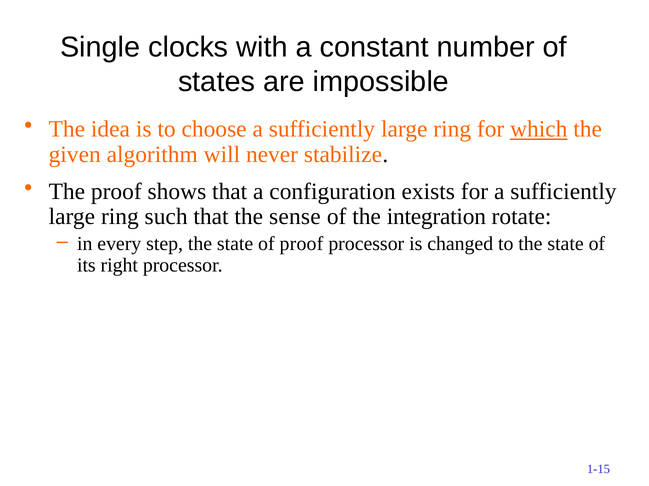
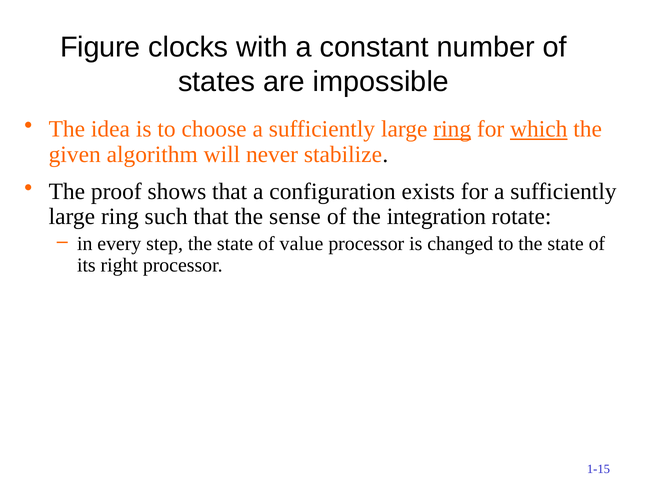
Single: Single -> Figure (100, 47)
ring underline: none -> present (452, 129)
of proof: proof -> value (301, 244)
